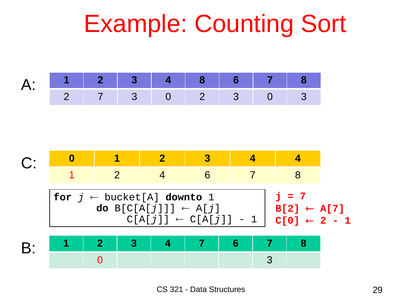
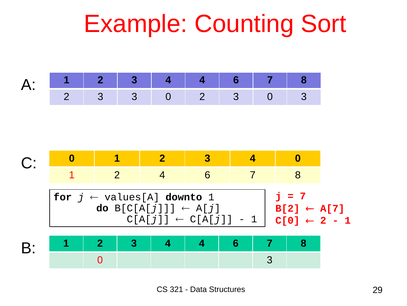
8: 8 -> 4 (202, 80)
7: 7 -> 3 (100, 97)
4 4: 4 -> 0 (298, 158)
bucket[A: bucket[A -> values[A (132, 197)
7: 7 -> 4 (202, 243)
